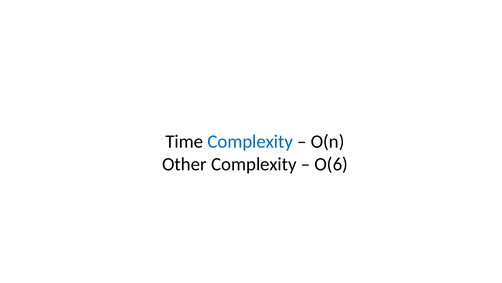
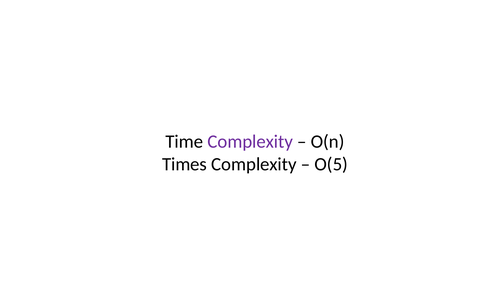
Complexity colour: blue -> purple (250, 141)
Other: Other -> Times (185, 164)
O(6: O(6 -> O(5 (331, 164)
